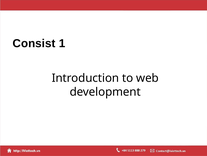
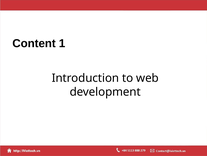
Consist: Consist -> Content (34, 43)
